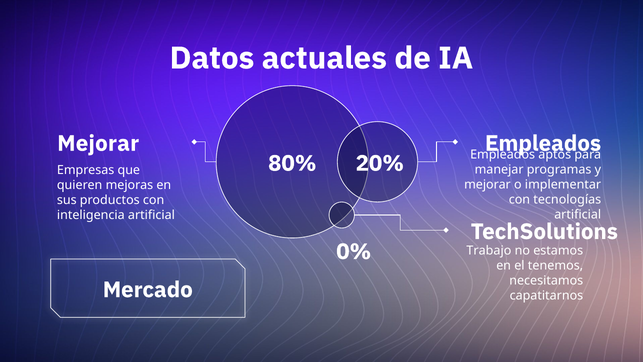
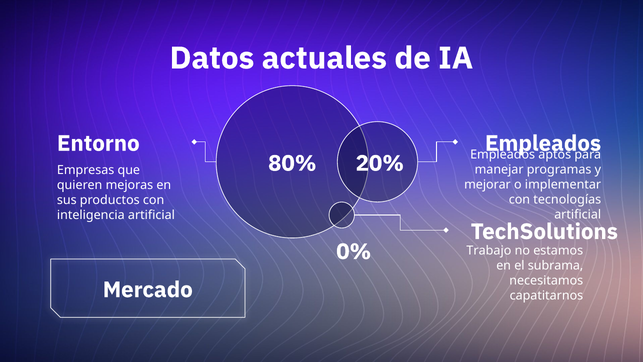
Mejorar: Mejorar -> Entorno (98, 143)
tenemos: tenemos -> subrama (556, 266)
